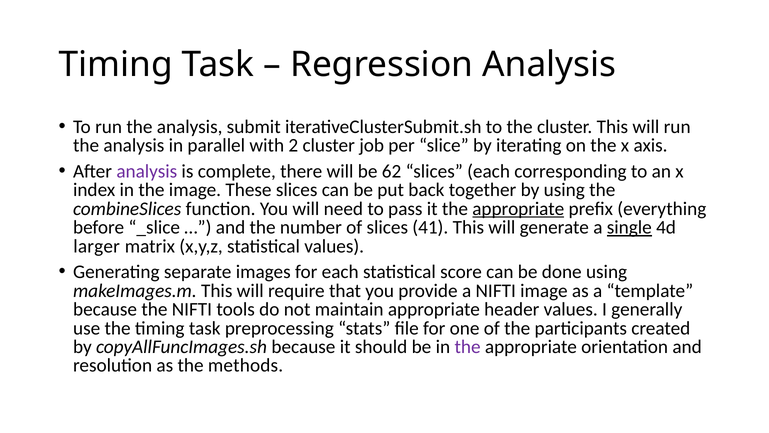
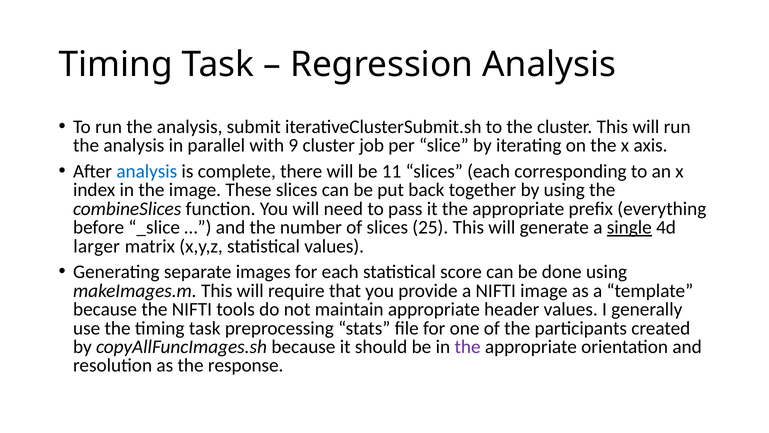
2: 2 -> 9 (293, 145)
analysis colour: purple -> blue (147, 171)
62: 62 -> 11 (392, 171)
appropriate underline: present -> none (518, 209)
41: 41 -> 25 (430, 227)
methods: methods -> response (246, 365)
